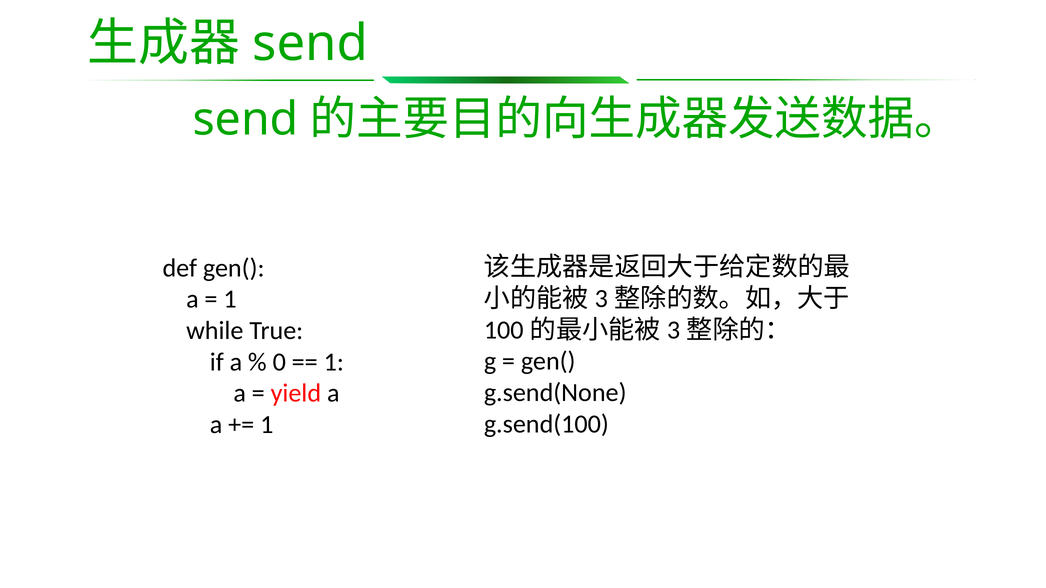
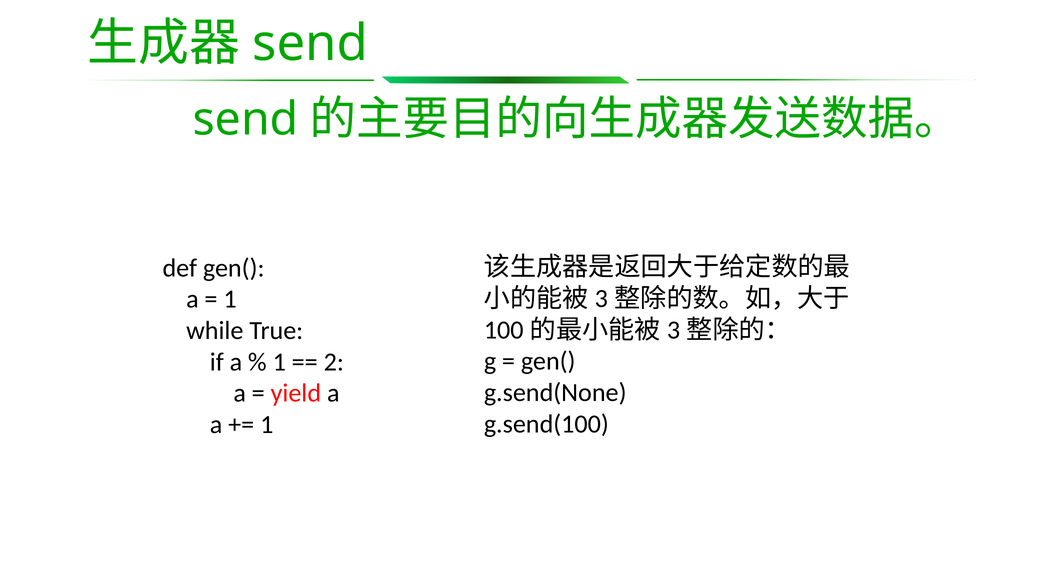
0: 0 -> 1 (279, 362)
1: 1 -> 2 (334, 362)
